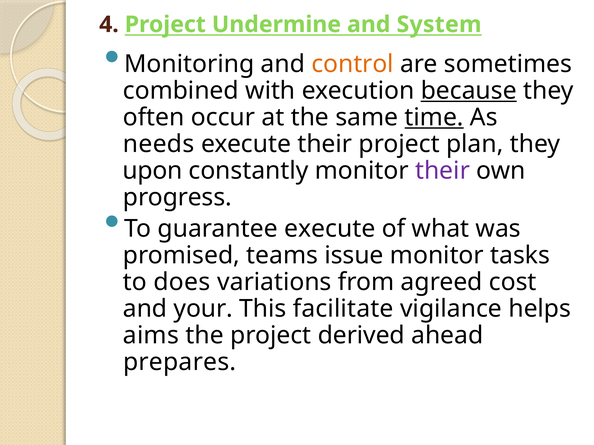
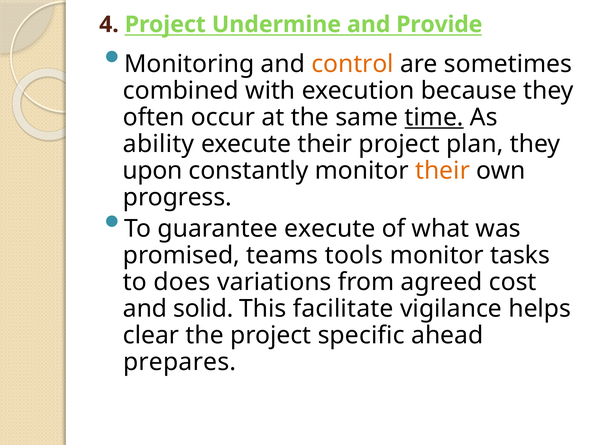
System: System -> Provide (439, 24)
because underline: present -> none (469, 91)
needs: needs -> ability (159, 144)
their colour: purple -> orange (442, 171)
issue: issue -> tools (354, 256)
your: your -> solid (203, 309)
aims: aims -> clear (151, 336)
derived: derived -> specific (361, 336)
